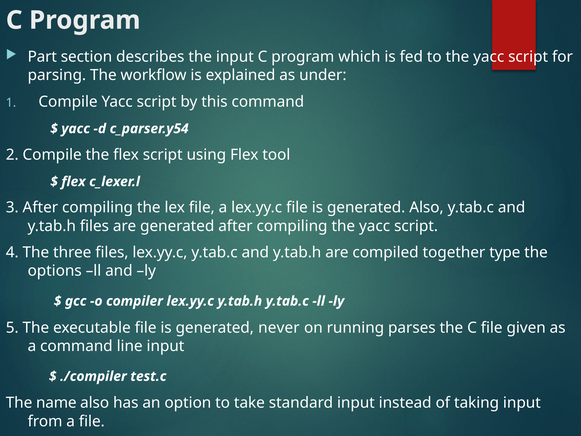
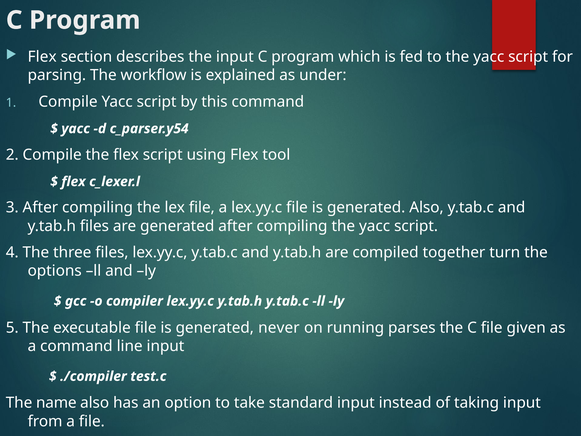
Part: Part -> Flex (42, 57)
type: type -> turn (505, 252)
